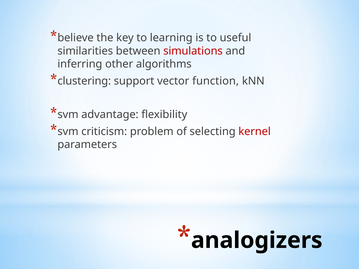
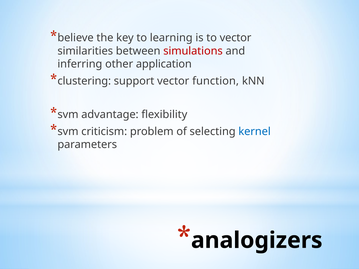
to useful: useful -> vector (236, 38)
algorithms: algorithms -> application (164, 64)
kernel colour: red -> blue (255, 132)
